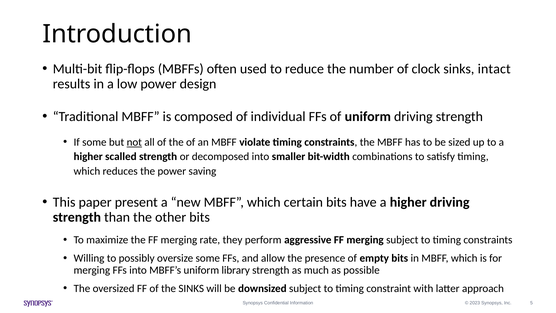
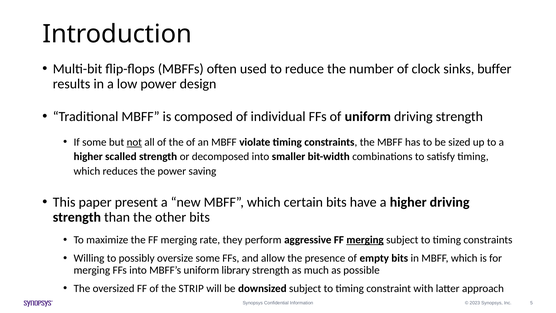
intact: intact -> buffer (494, 69)
merging underline: none -> present (365, 240)
the SINKS: SINKS -> STRIP (191, 288)
